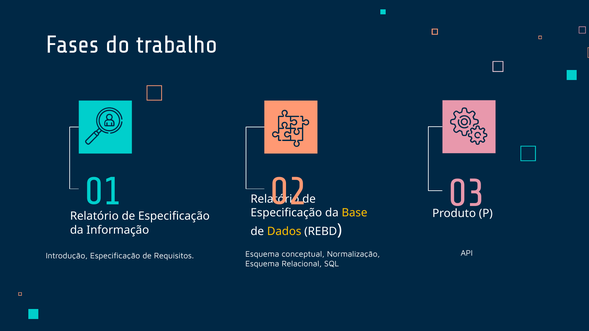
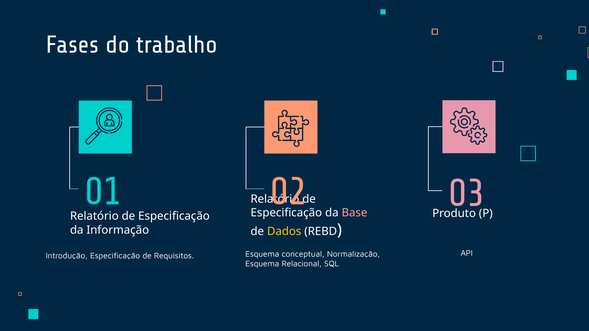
Base colour: yellow -> pink (355, 213)
